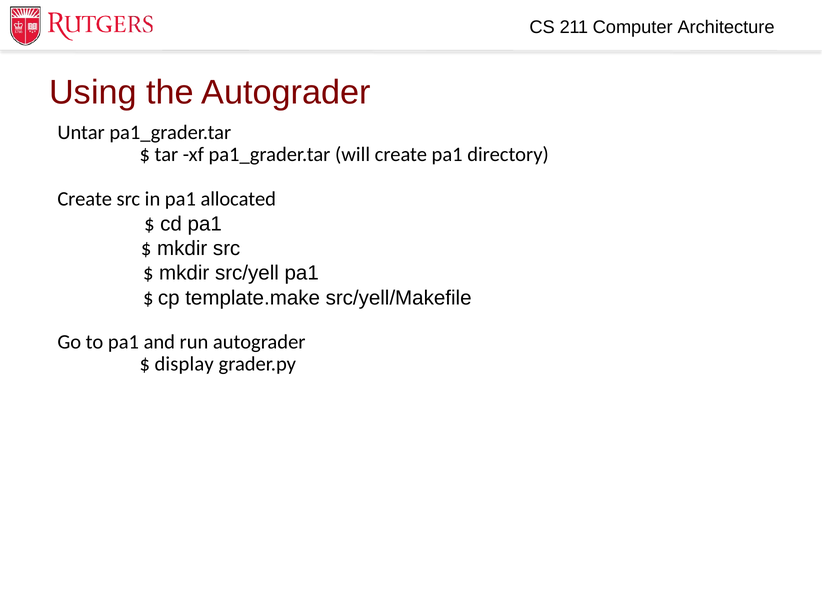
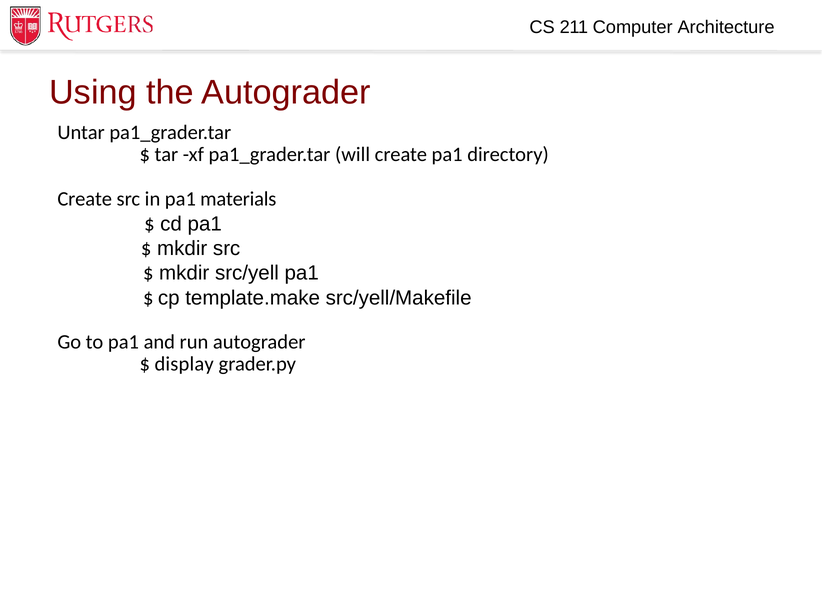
allocated: allocated -> materials (238, 199)
